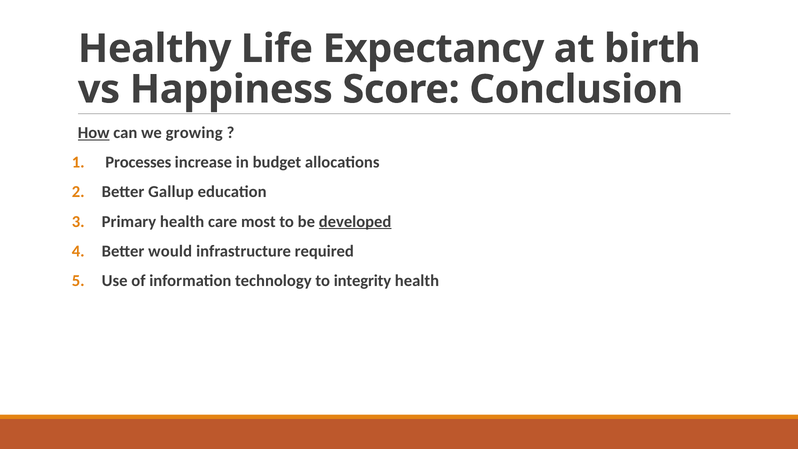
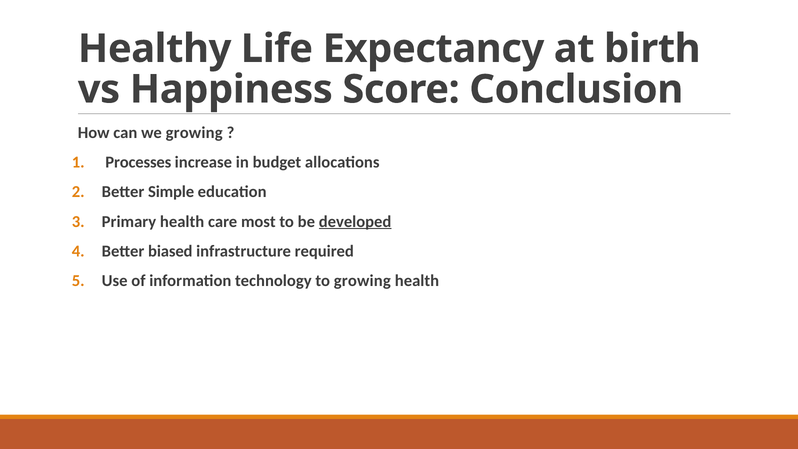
How underline: present -> none (94, 133)
Gallup: Gallup -> Simple (171, 192)
would: would -> biased (170, 251)
to integrity: integrity -> growing (362, 281)
